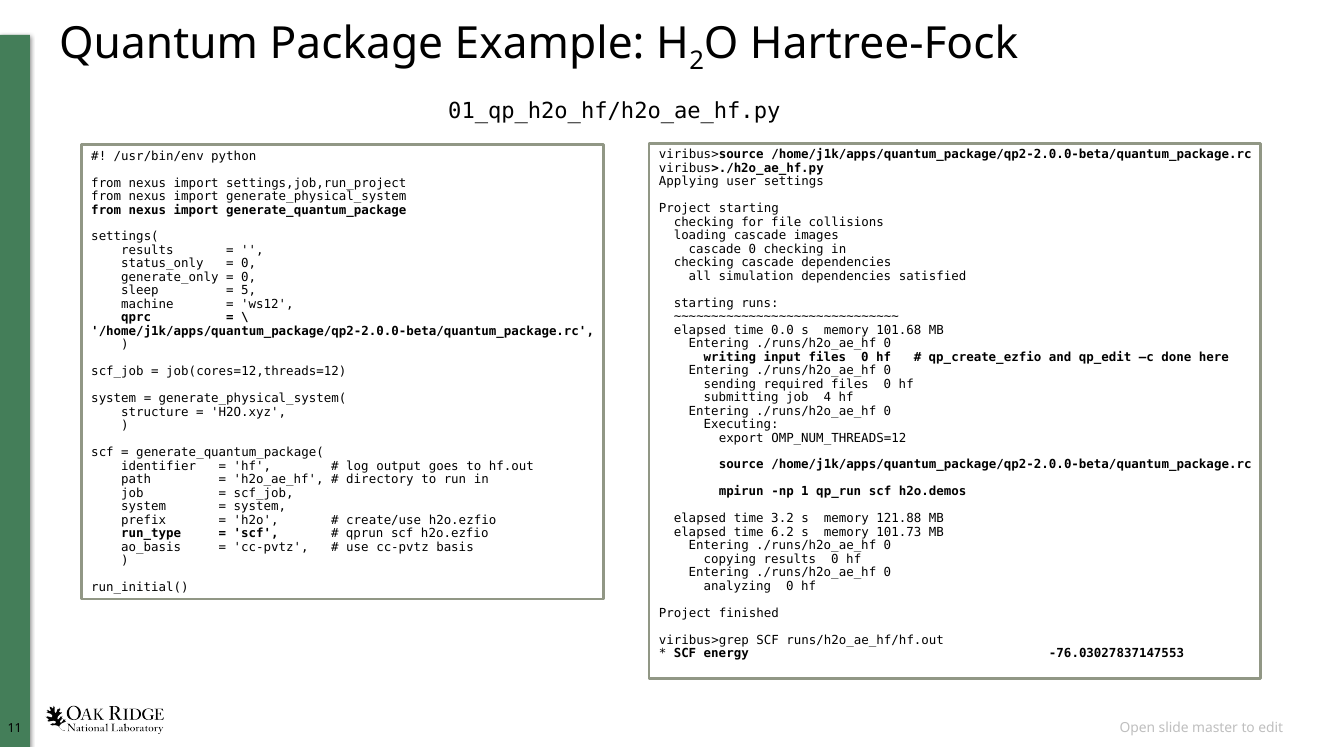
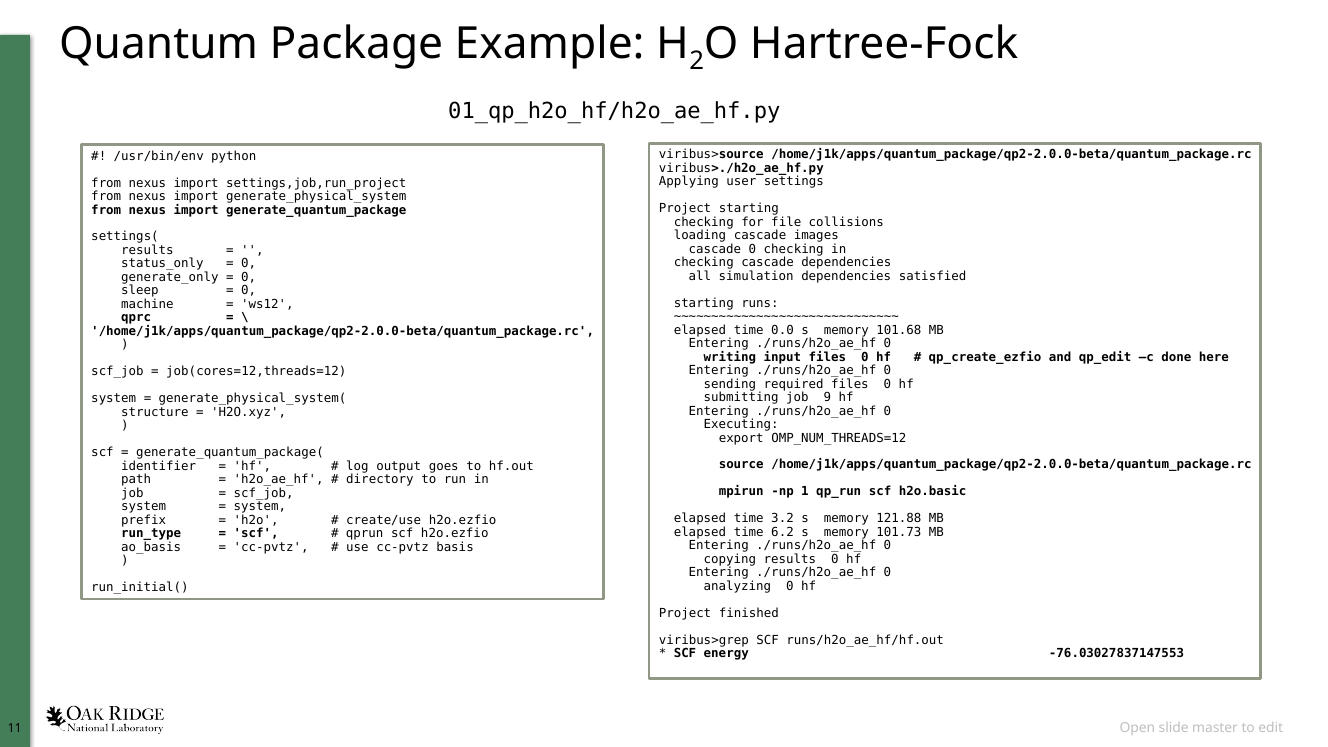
5: 5 -> 0 (249, 291)
4: 4 -> 9 (827, 397)
h2o.demos: h2o.demos -> h2o.basic (933, 492)
